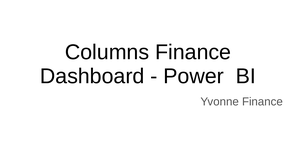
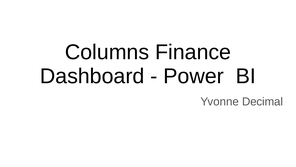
Yvonne Finance: Finance -> Decimal (262, 101)
